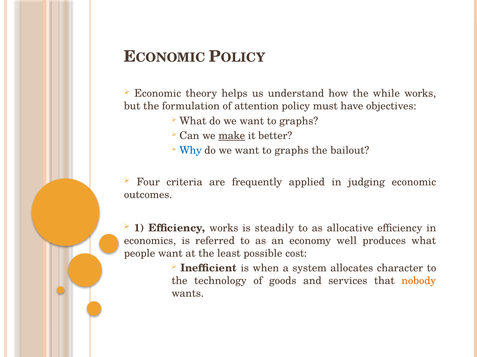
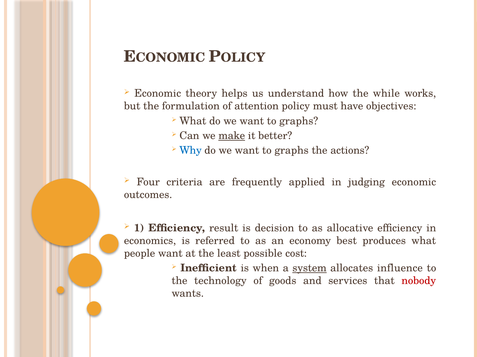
bailout: bailout -> actions (350, 151)
Efficiency works: works -> result (224, 228)
steadily: steadily -> decision (274, 228)
well: well -> best (347, 241)
system underline: none -> present (310, 269)
character: character -> influence (400, 269)
nobody colour: orange -> red (419, 281)
